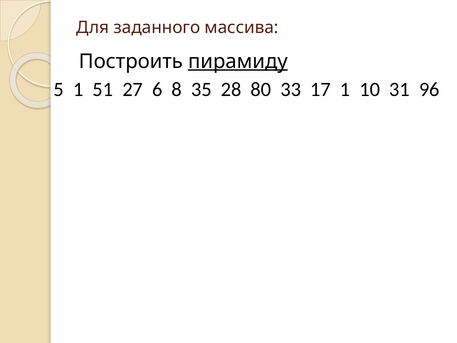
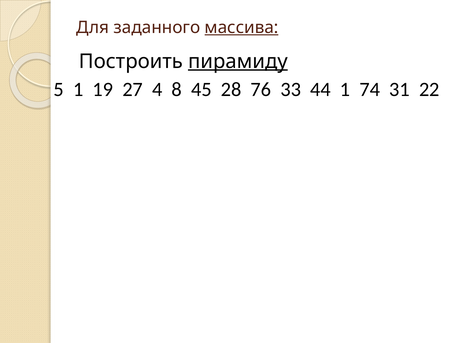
массива underline: none -> present (242, 27)
51: 51 -> 19 (103, 90)
6: 6 -> 4 (157, 90)
35: 35 -> 45 (201, 90)
80: 80 -> 76 (261, 90)
17: 17 -> 44 (321, 90)
10: 10 -> 74 (370, 90)
96: 96 -> 22 (429, 90)
